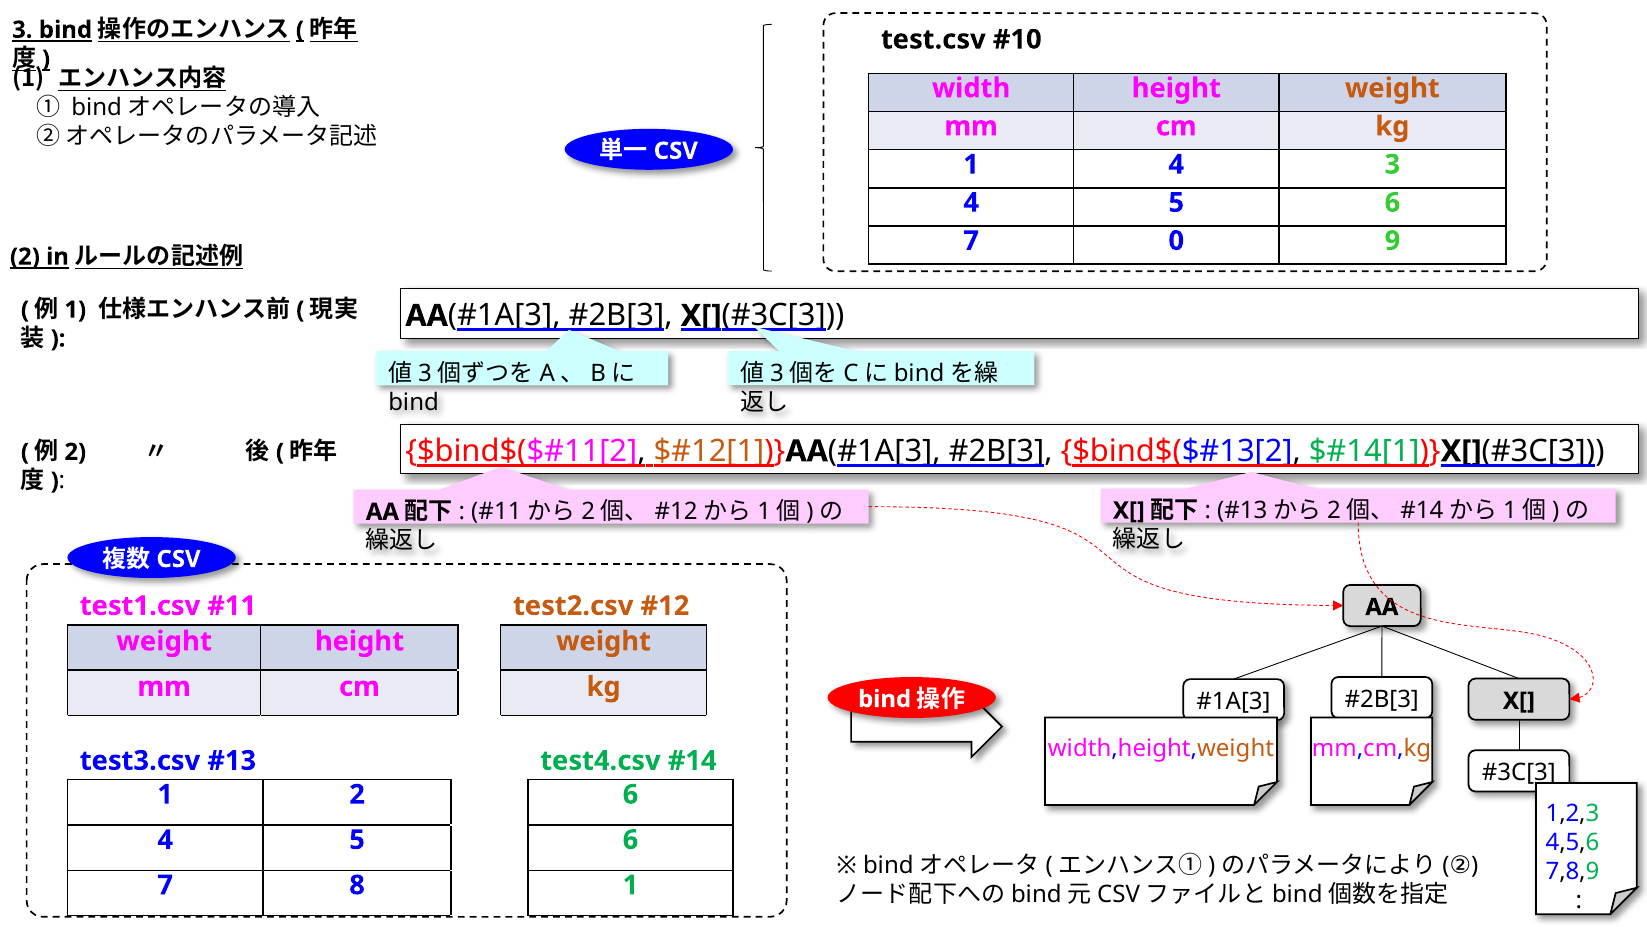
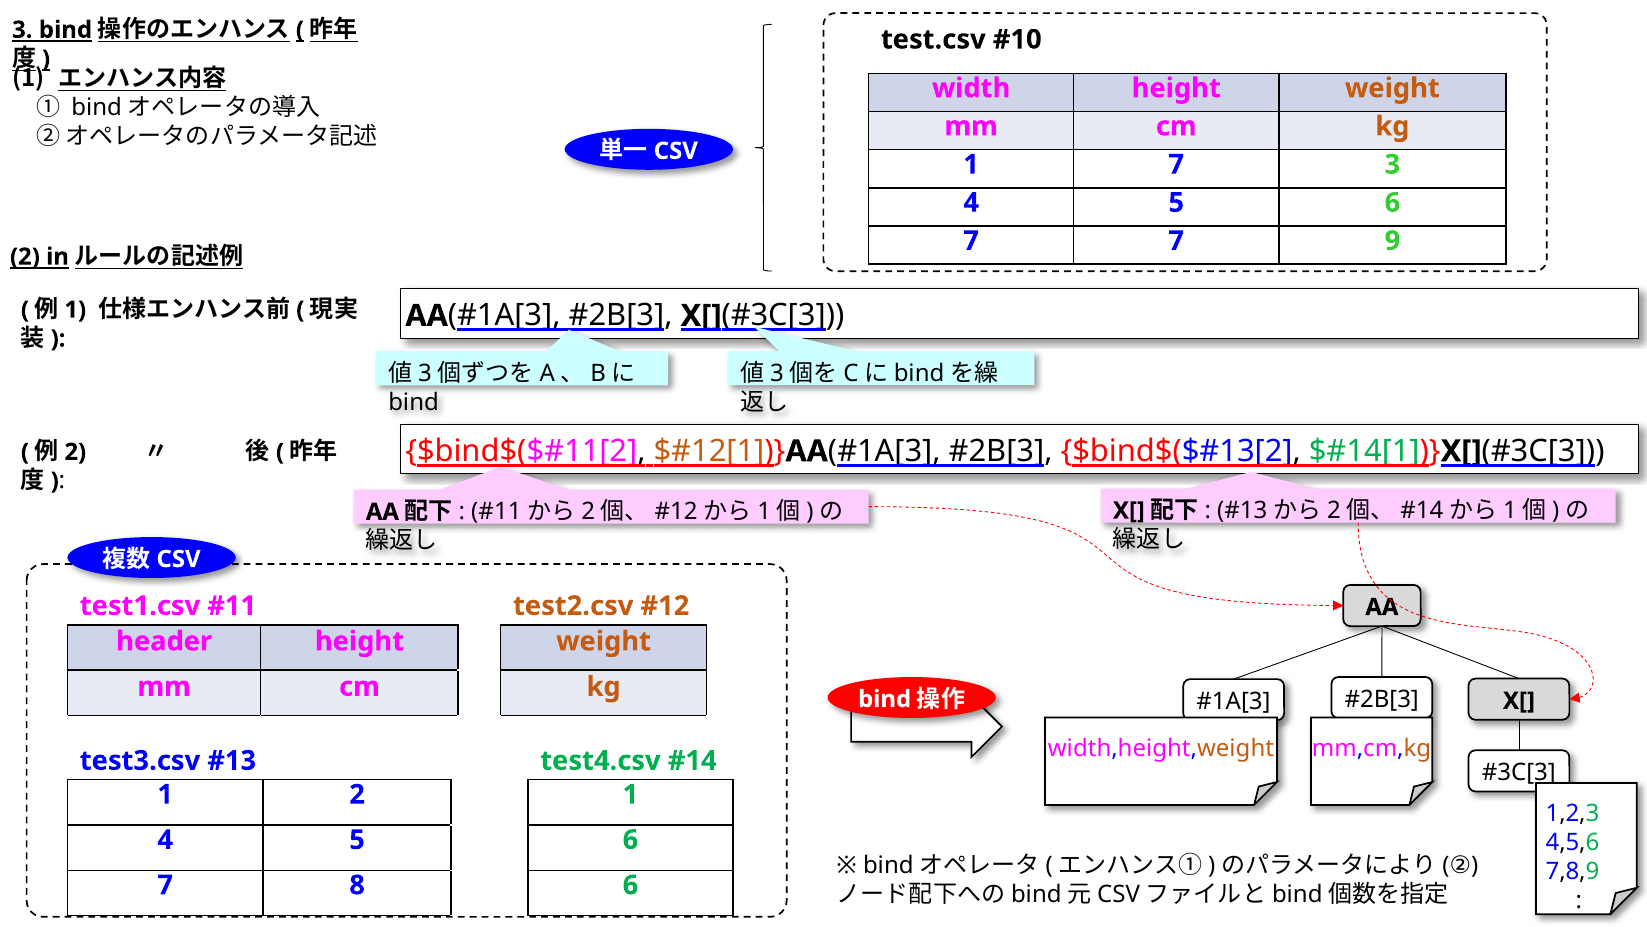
1 4: 4 -> 7 (1176, 164)
7 0: 0 -> 7 (1176, 241)
weight: weight -> header (164, 641)
2 6: 6 -> 1 (630, 794)
8 1: 1 -> 6 (630, 885)
